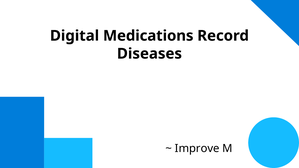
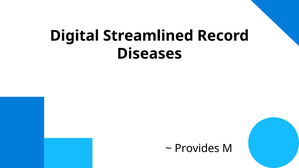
Medications: Medications -> Streamlined (148, 36)
Improve: Improve -> Provides (197, 149)
